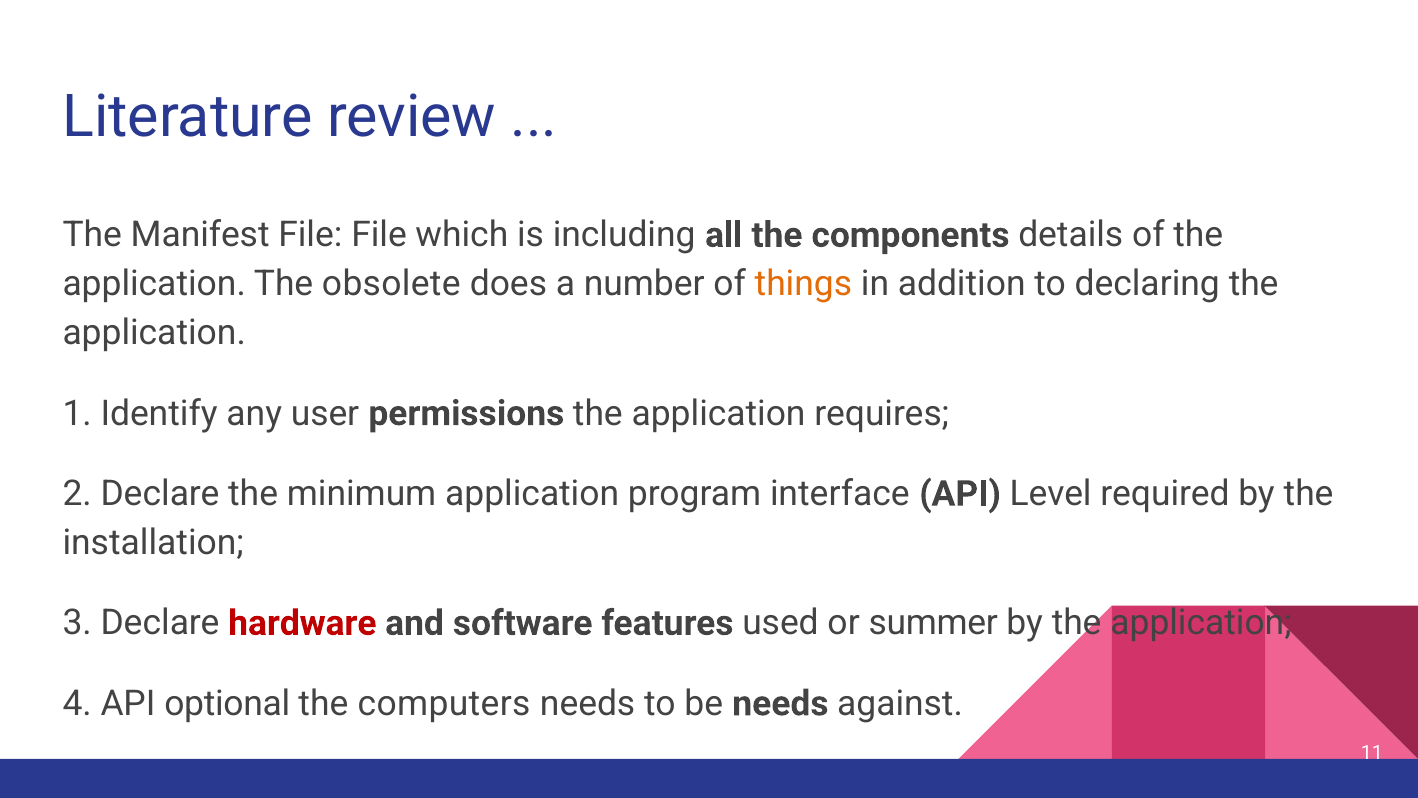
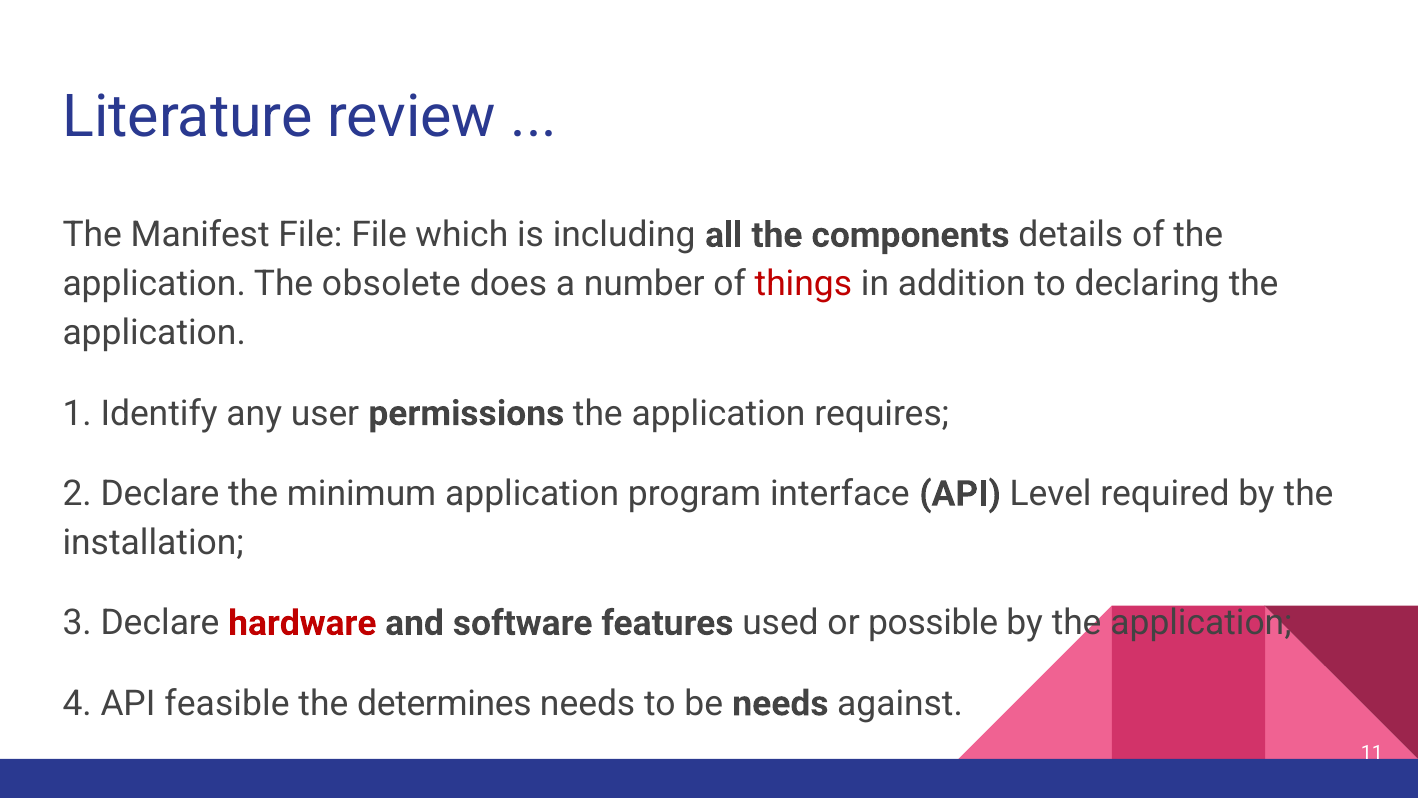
things colour: orange -> red (803, 284)
summer: summer -> possible (933, 623)
optional: optional -> feasible (227, 703)
computers: computers -> determines (444, 703)
